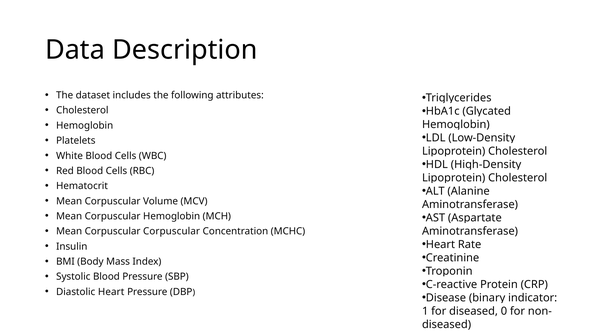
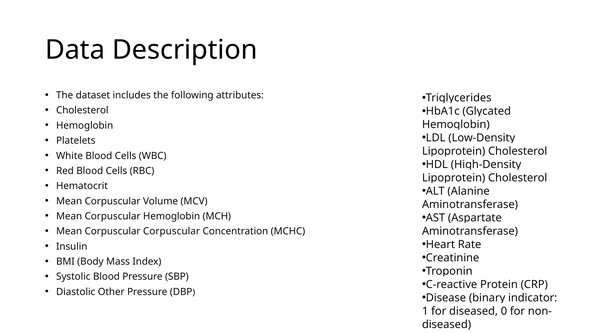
Diastolic Heart: Heart -> Other (111, 291)
